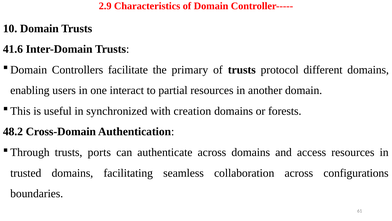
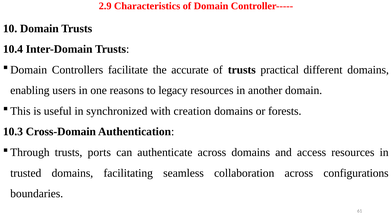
41.6: 41.6 -> 10.4 (13, 49)
primary: primary -> accurate (190, 70)
protocol: protocol -> practical (280, 70)
interact: interact -> reasons (127, 90)
partial: partial -> legacy (173, 90)
48.2: 48.2 -> 10.3 (13, 131)
